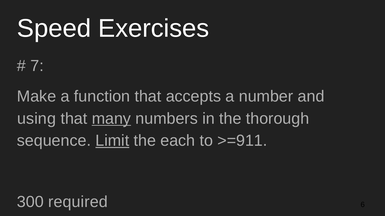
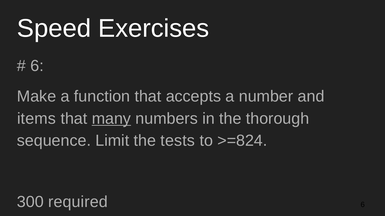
7: 7 -> 6 (37, 66)
using: using -> items (36, 119)
Limit underline: present -> none (112, 141)
each: each -> tests (178, 141)
>=911: >=911 -> >=824 (242, 141)
